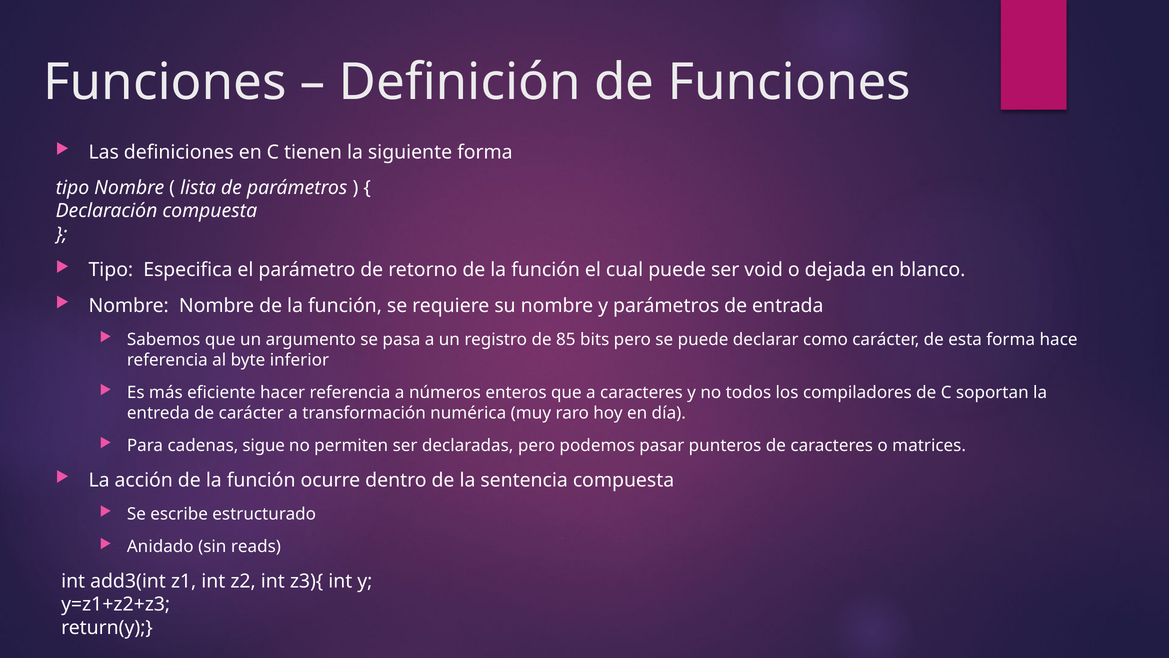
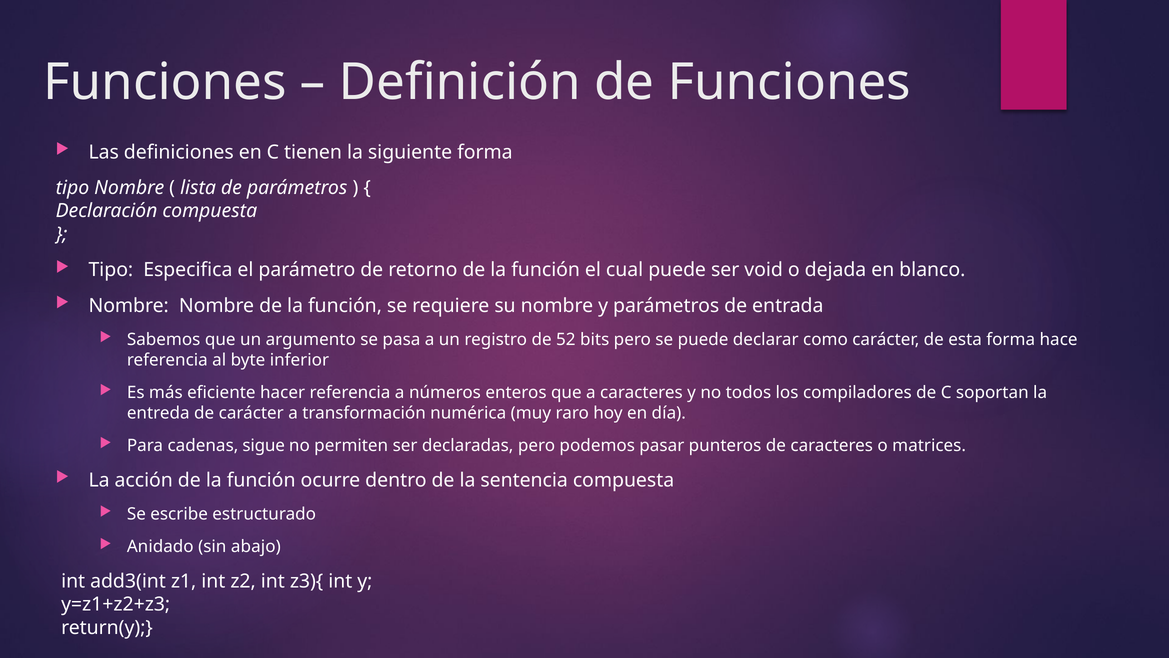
85: 85 -> 52 (566, 339)
reads: reads -> abajo (256, 546)
